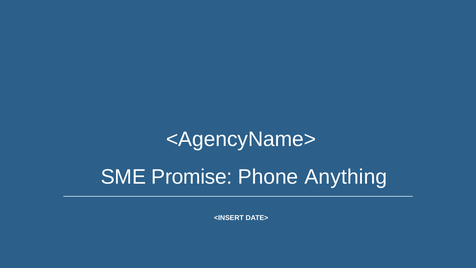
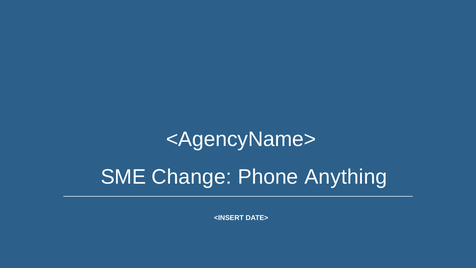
Promise: Promise -> Change (192, 177)
